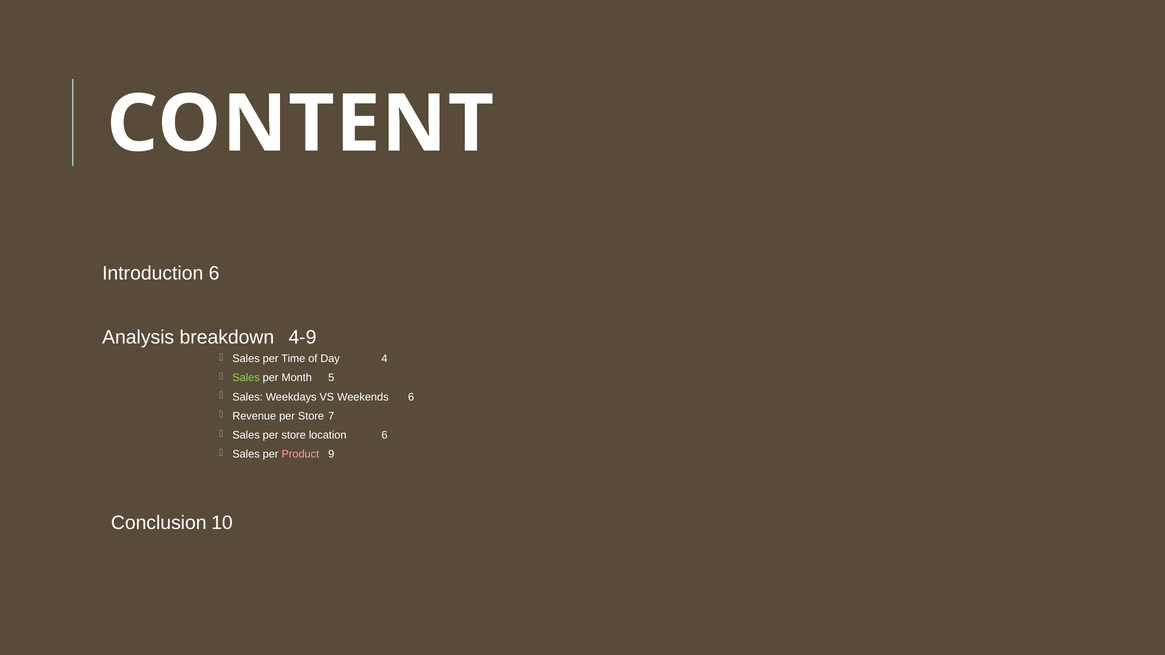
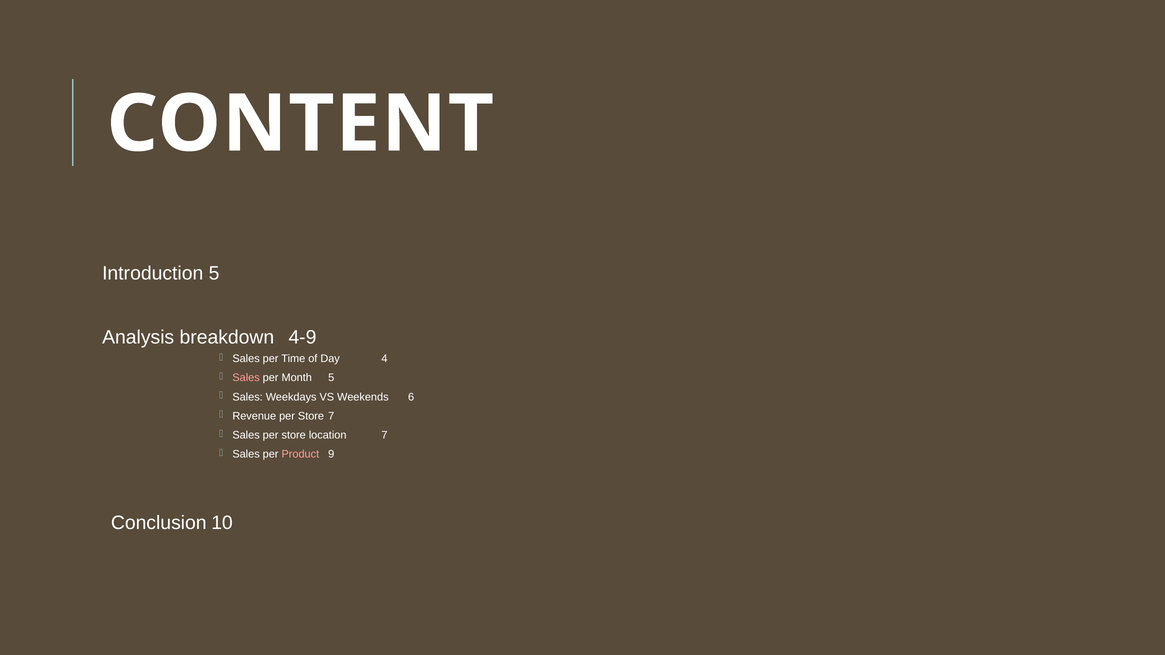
Introduction 6: 6 -> 5 (214, 273)
Sales colour: light green -> pink (246, 378)
location 6: 6 -> 7 (384, 435)
